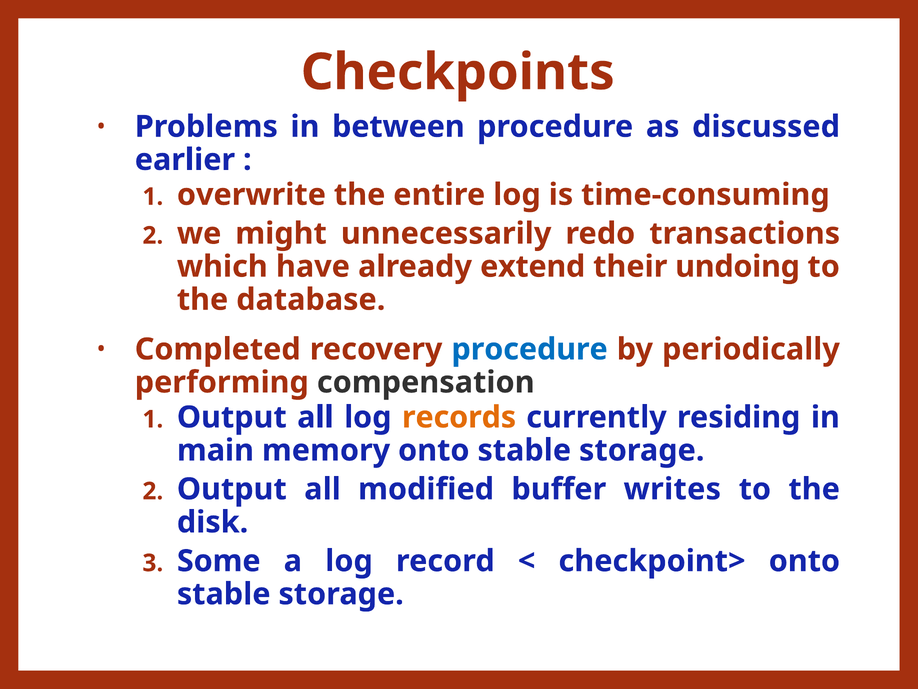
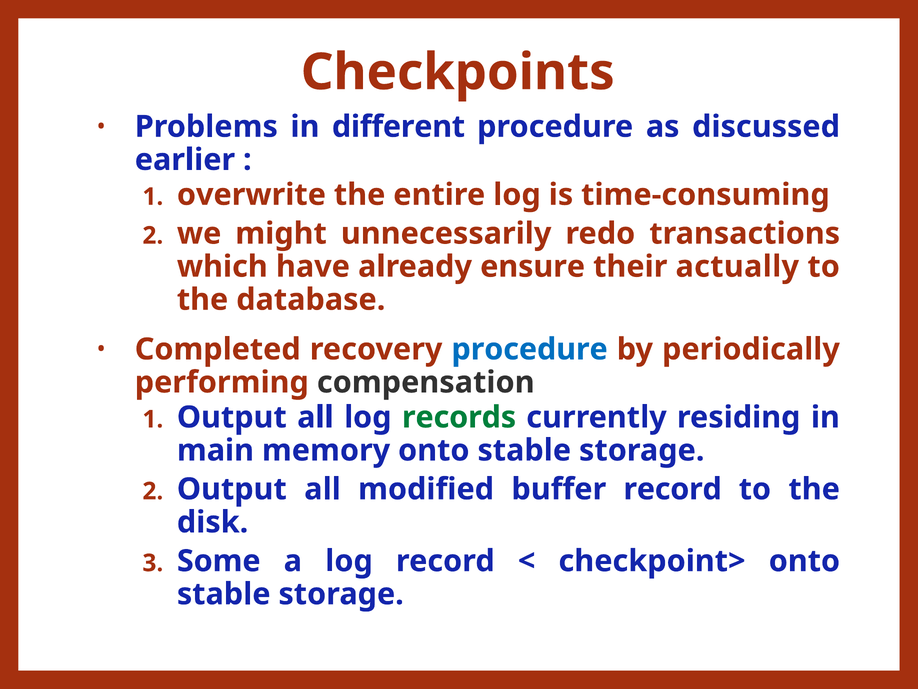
between: between -> different (398, 127)
extend: extend -> ensure (533, 266)
undoing: undoing -> actually (737, 266)
records colour: orange -> green (459, 417)
buffer writes: writes -> record (673, 489)
